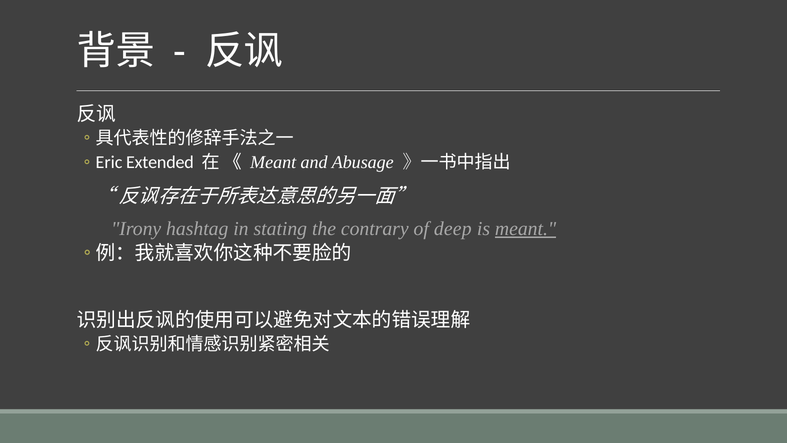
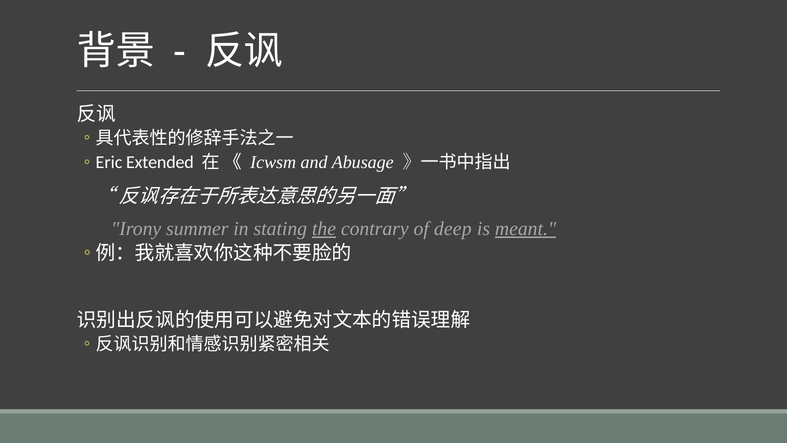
Meant: Meant -> Icwsm (273, 162)
hashtag: hashtag -> summer (197, 229)
the underline: none -> present (324, 229)
